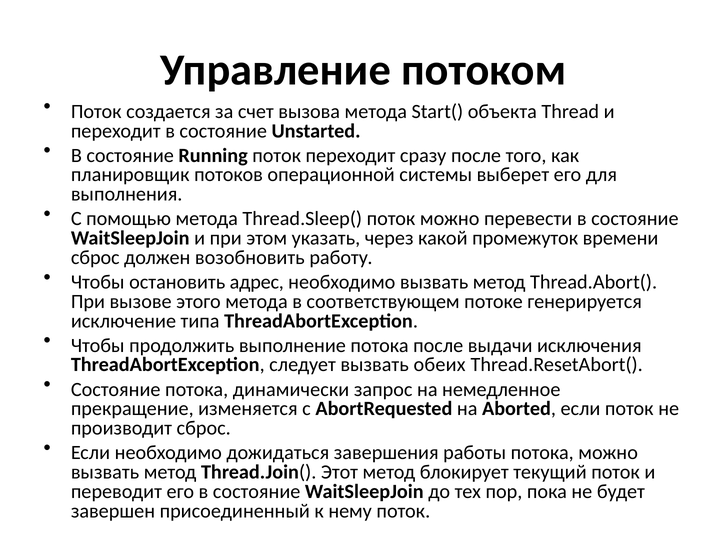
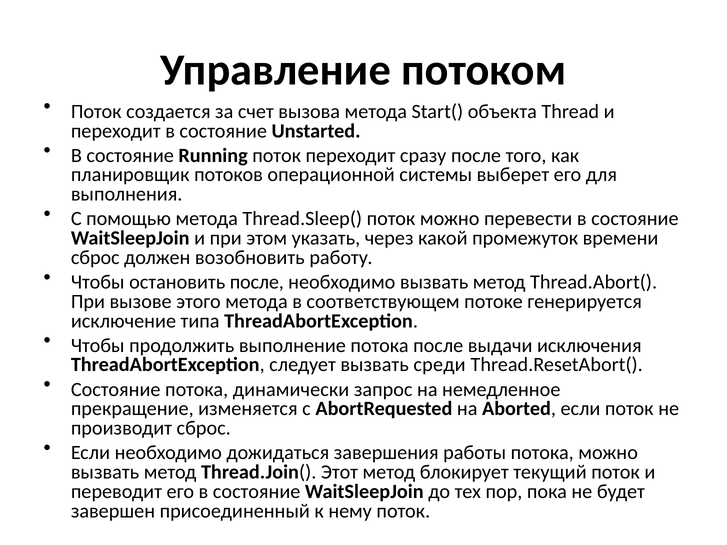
остановить адрес: адрес -> после (257, 282)
обеих: обеих -> среди (440, 365)
